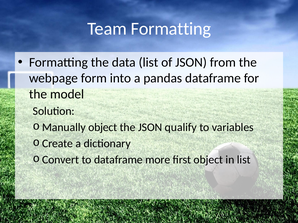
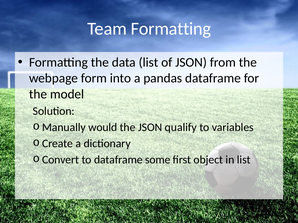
Manually object: object -> would (103, 128)
more: more -> some (158, 160)
